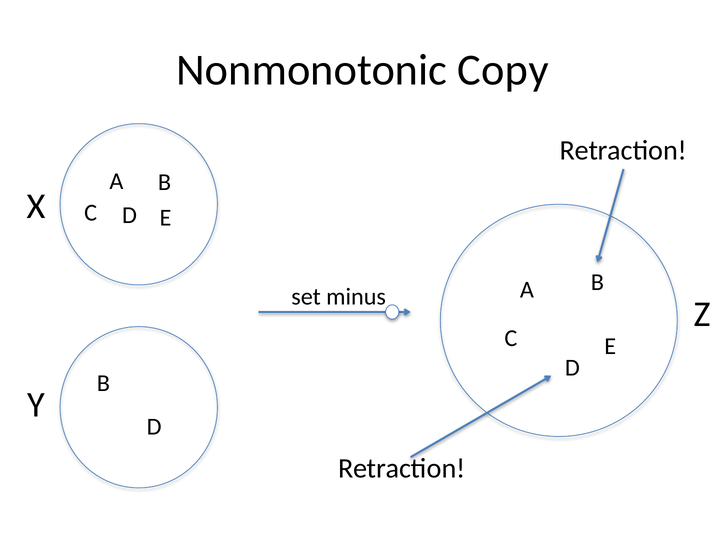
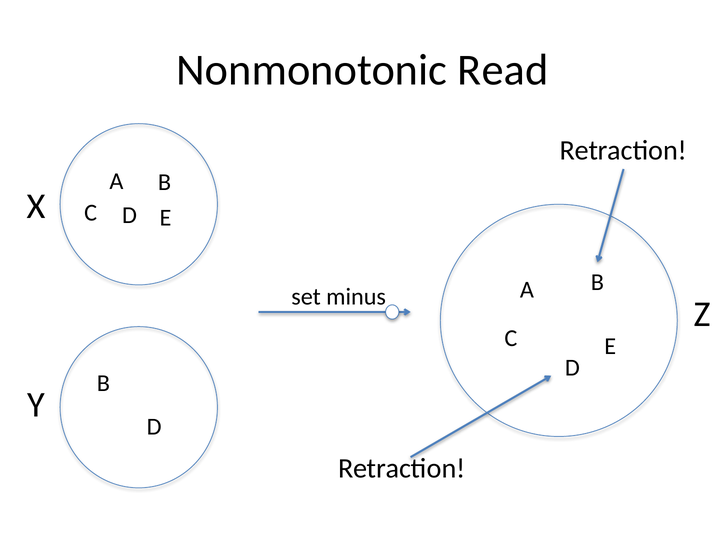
Copy: Copy -> Read (503, 70)
